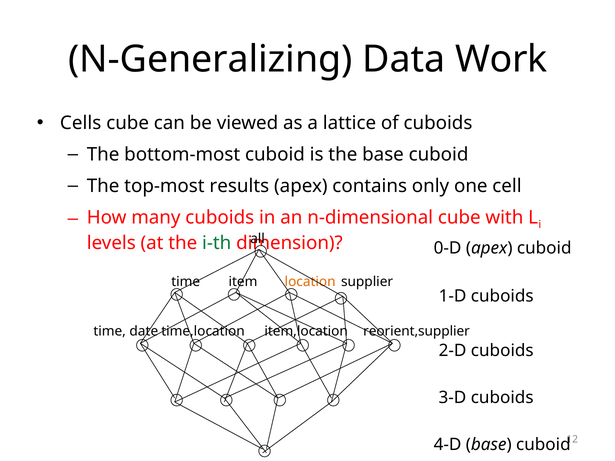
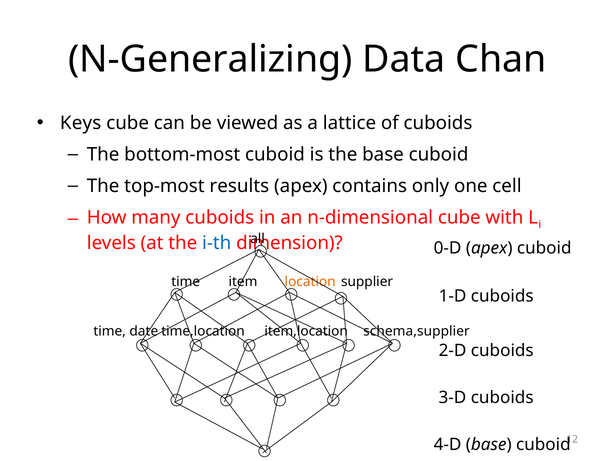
Work: Work -> Chan (501, 60)
Cells: Cells -> Keys (81, 123)
i-th colour: green -> blue (217, 243)
reorient,supplier: reorient,supplier -> schema,supplier (416, 331)
